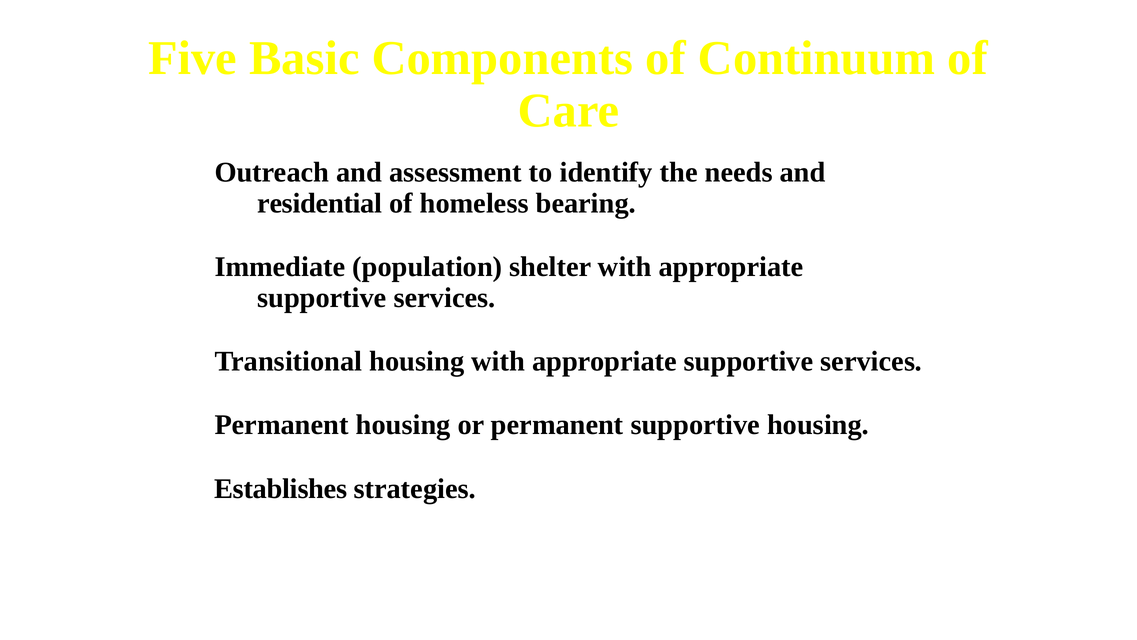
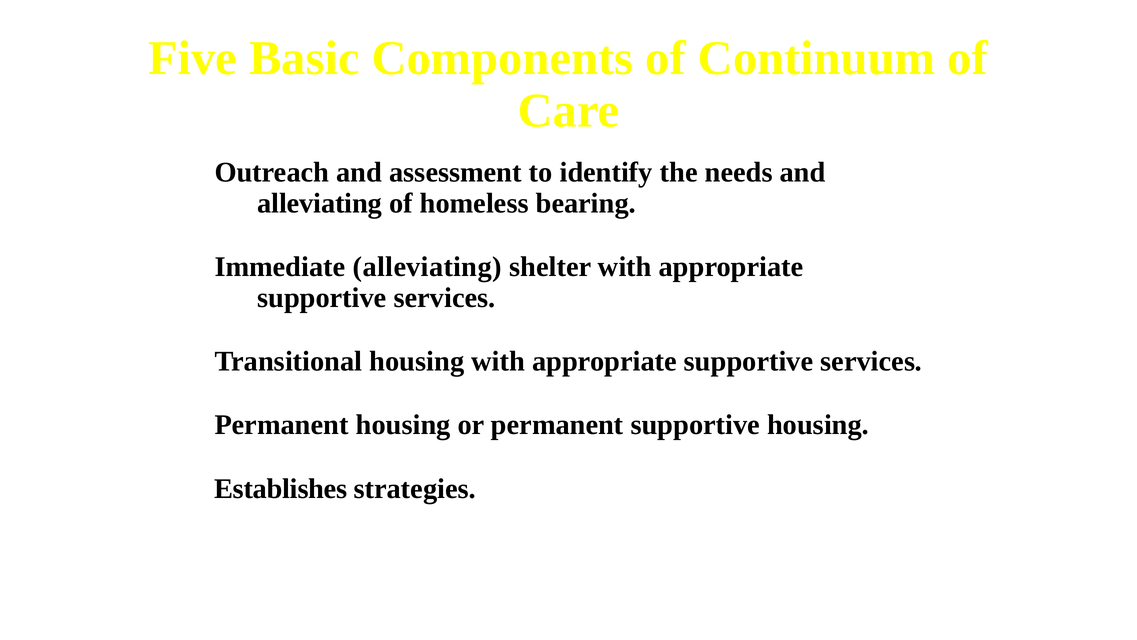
residential: residential -> alleviating (320, 203)
Immediate population: population -> alleviating (427, 267)
